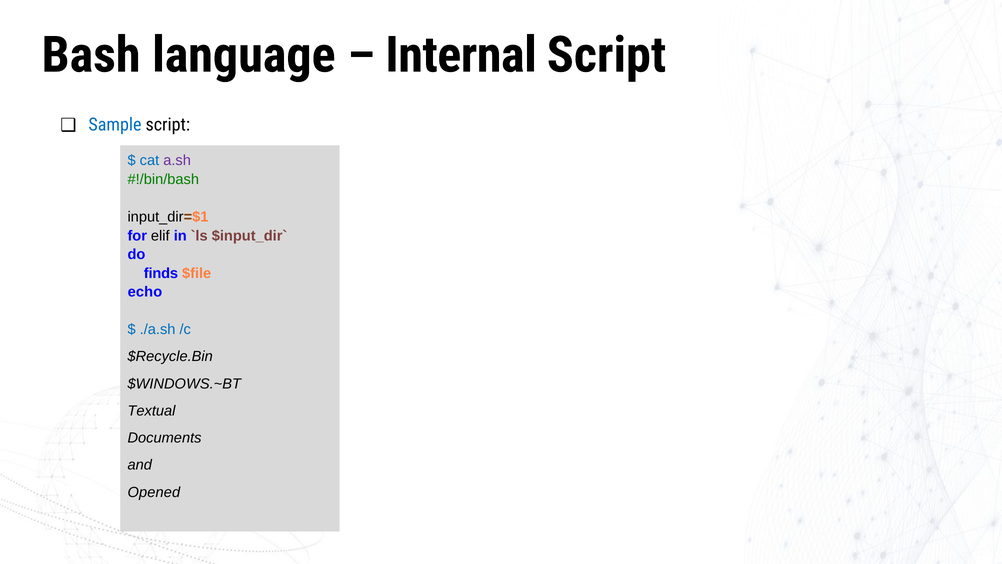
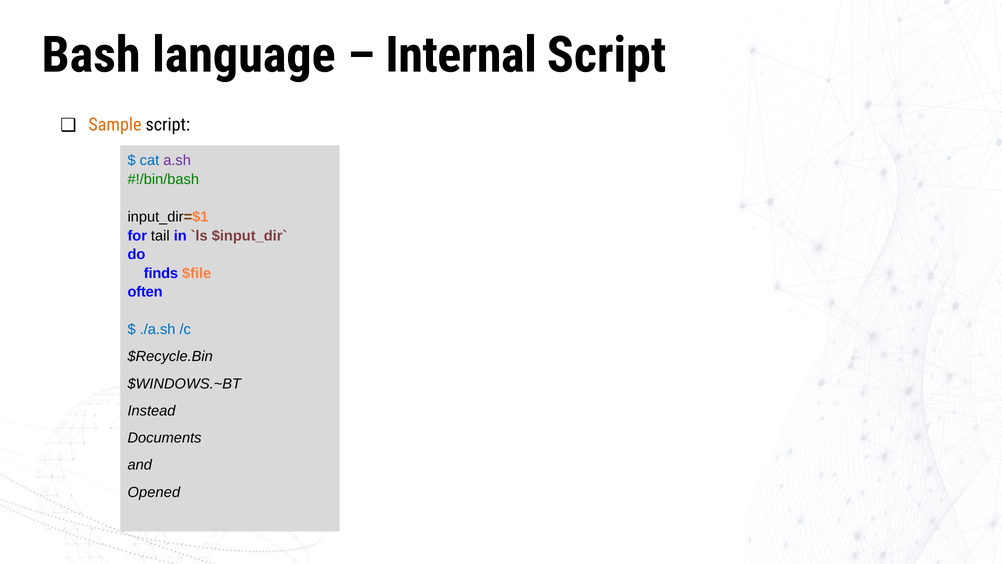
Sample colour: blue -> orange (115, 124)
elif: elif -> tail (160, 236)
echo: echo -> often (145, 292)
Textual: Textual -> Instead (152, 411)
